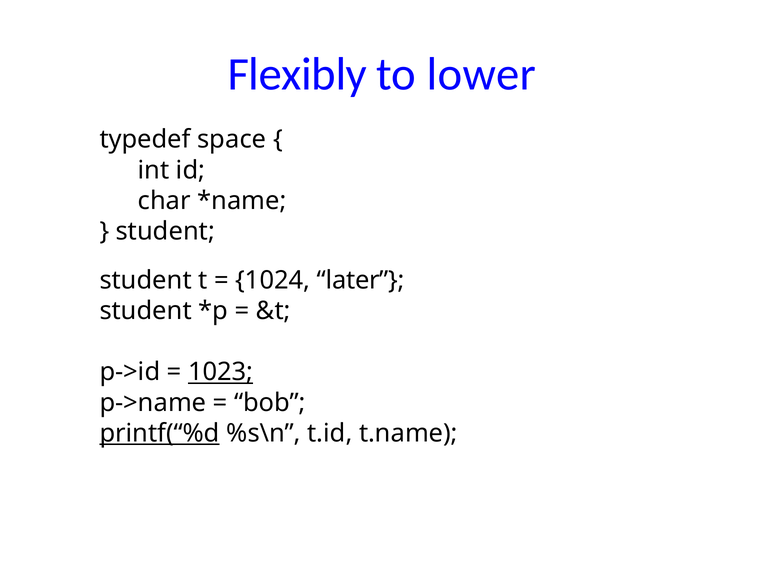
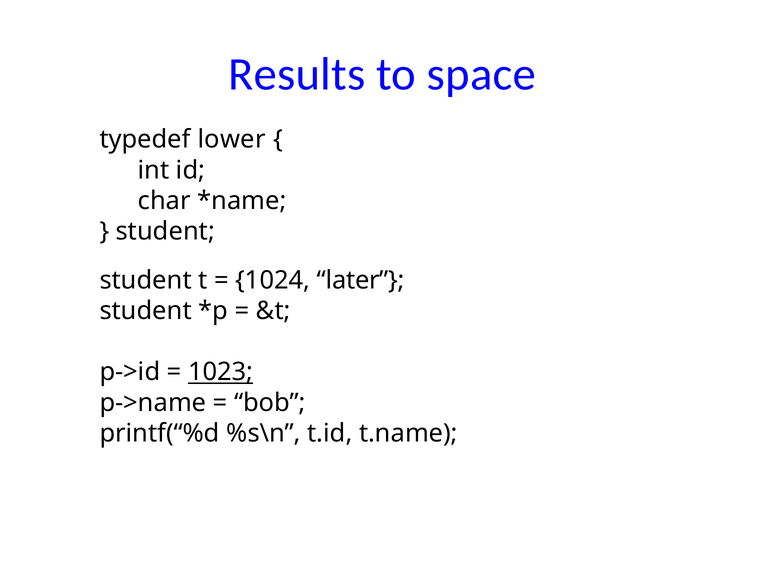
Flexibly: Flexibly -> Results (297, 74)
lower: lower -> space (481, 74)
space: space -> lower (232, 139)
printf(“%d underline: present -> none (160, 433)
